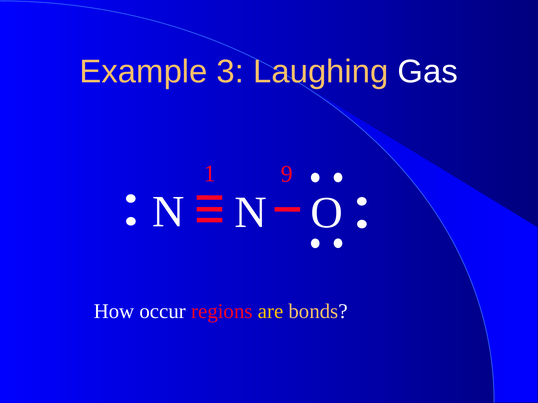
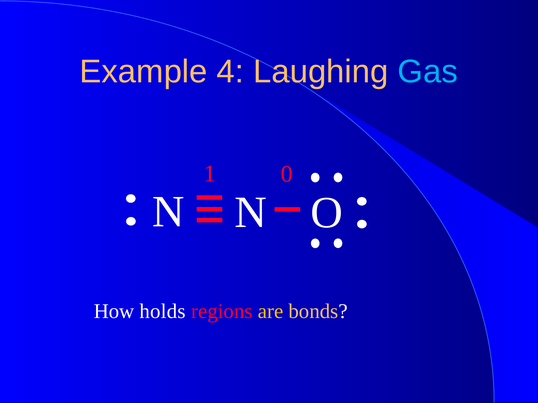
3: 3 -> 4 (230, 72)
Gas colour: white -> light blue (428, 72)
9: 9 -> 0 (287, 174)
occur: occur -> holds (163, 312)
